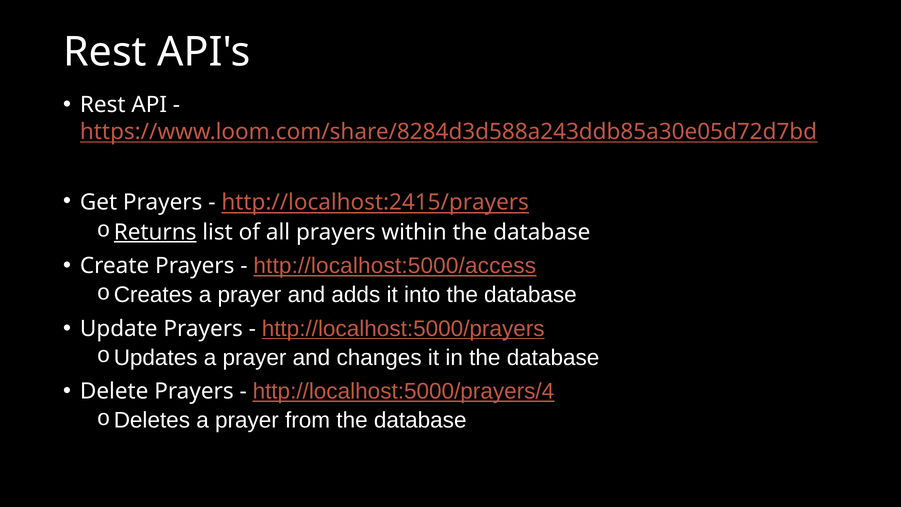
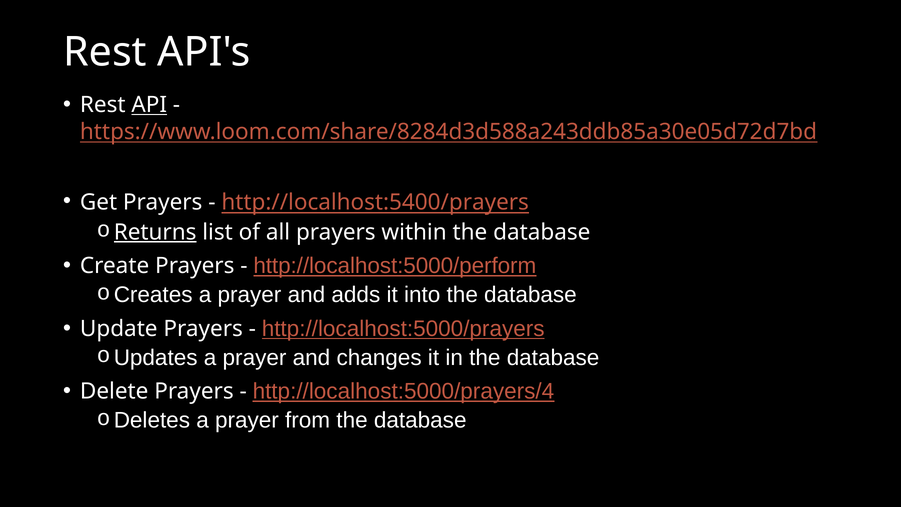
API underline: none -> present (149, 105)
http://localhost:2415/prayers: http://localhost:2415/prayers -> http://localhost:5400/prayers (375, 202)
http://localhost:5000/access: http://localhost:5000/access -> http://localhost:5000/perform (395, 266)
